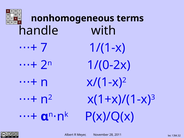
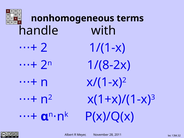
7: 7 -> 2 (44, 48)
1/(0-2x: 1/(0-2x -> 1/(8-2x (109, 65)
